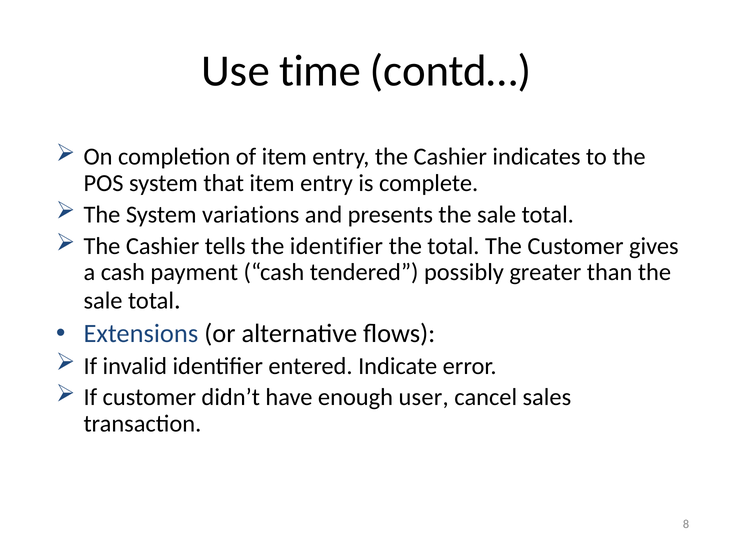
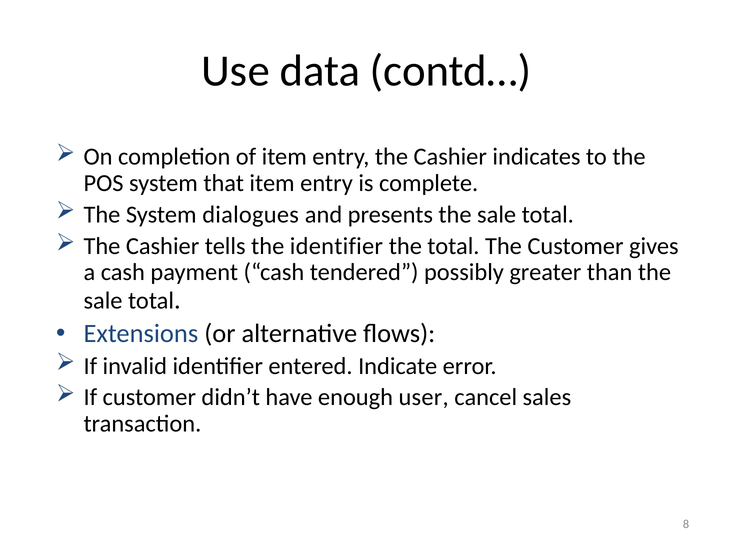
time: time -> data (320, 71)
variations: variations -> dialogues (251, 215)
